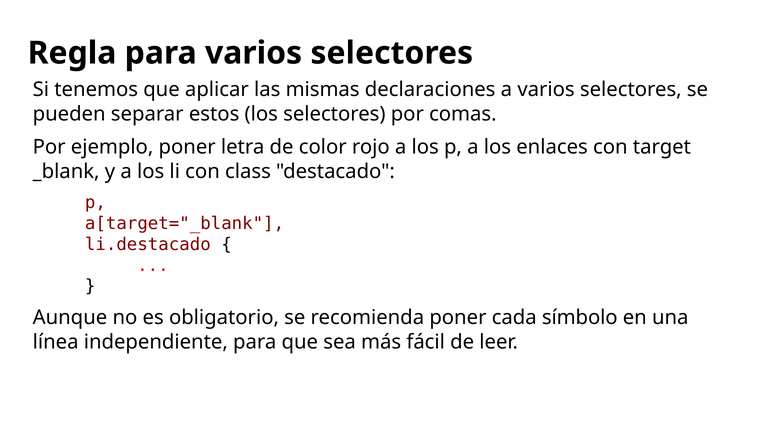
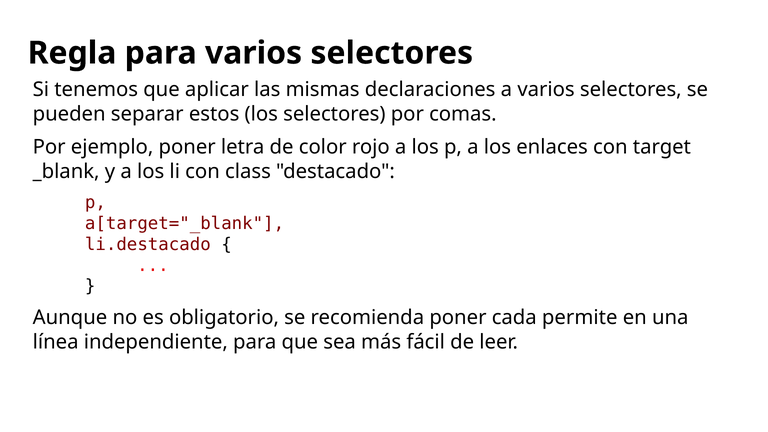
símbolo: símbolo -> permite (580, 318)
